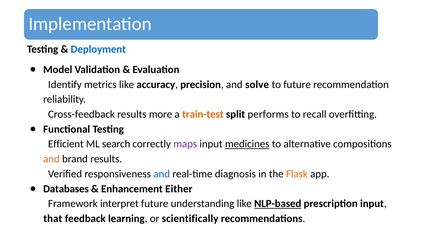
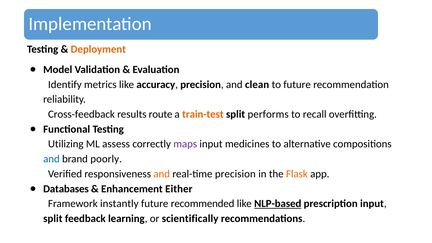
Deployment colour: blue -> orange (98, 49)
solve: solve -> clean (257, 84)
more: more -> route (161, 114)
Efficient: Efficient -> Utilizing (66, 144)
search: search -> assess (116, 144)
medicines underline: present -> none (247, 144)
and colour: orange -> blue (51, 159)
brand results: results -> poorly (106, 159)
and colour: blue -> orange (162, 174)
real-time diagnosis: diagnosis -> precision (235, 174)
interpret: interpret -> instantly (119, 204)
understanding: understanding -> recommended (203, 204)
that: that -> split (53, 219)
